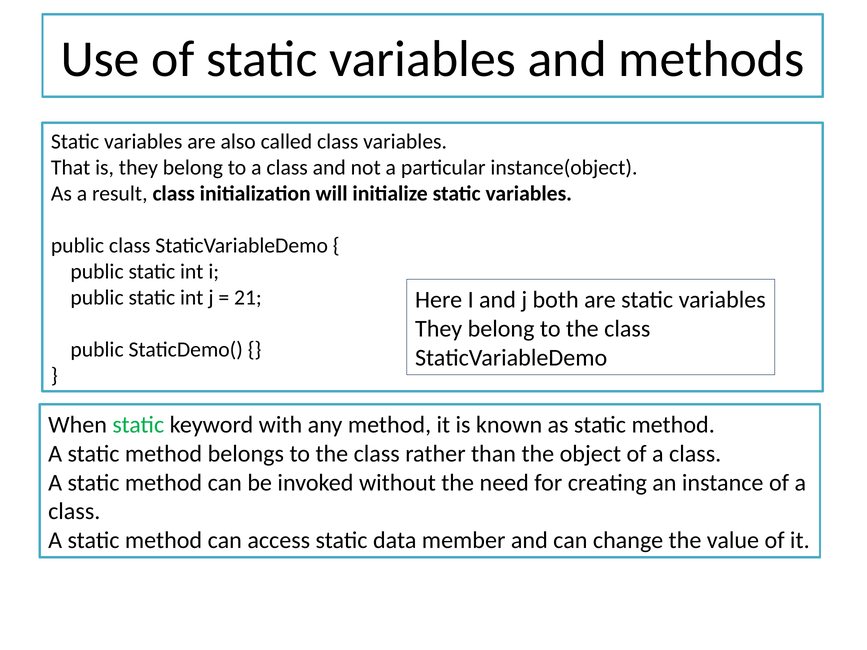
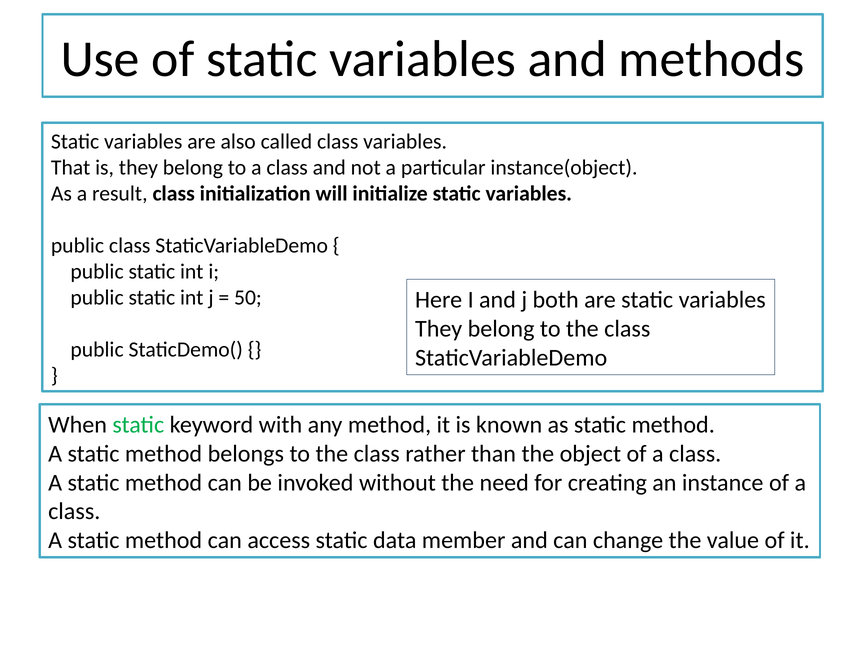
21: 21 -> 50 (248, 298)
